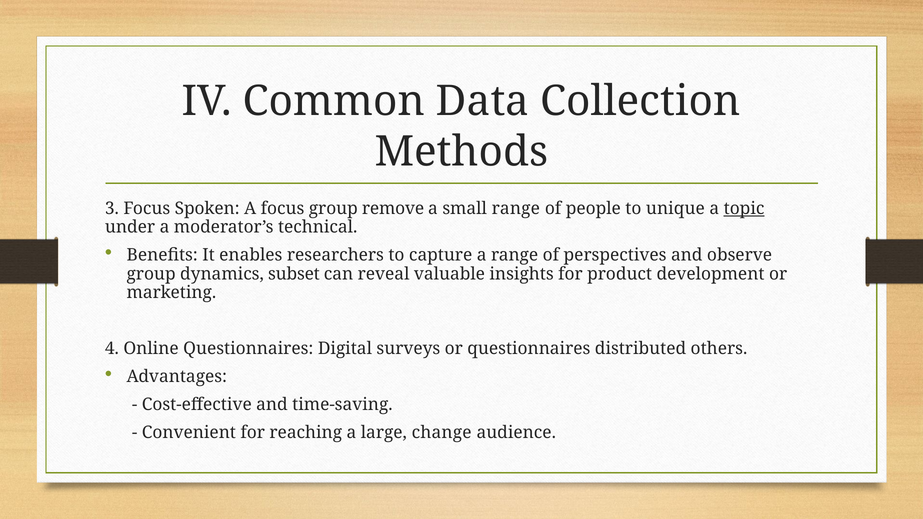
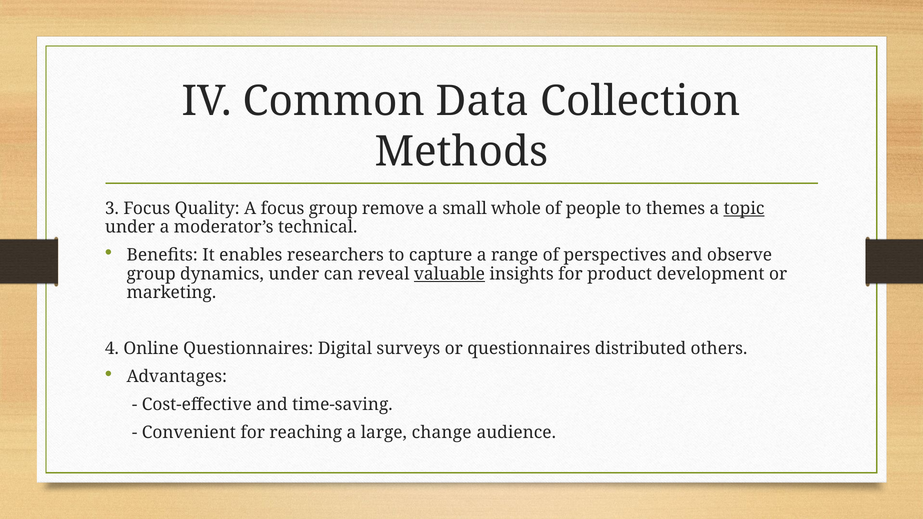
Spoken: Spoken -> Quality (207, 209)
small range: range -> whole (516, 209)
unique: unique -> themes (676, 209)
dynamics subset: subset -> under (294, 274)
valuable underline: none -> present (449, 274)
